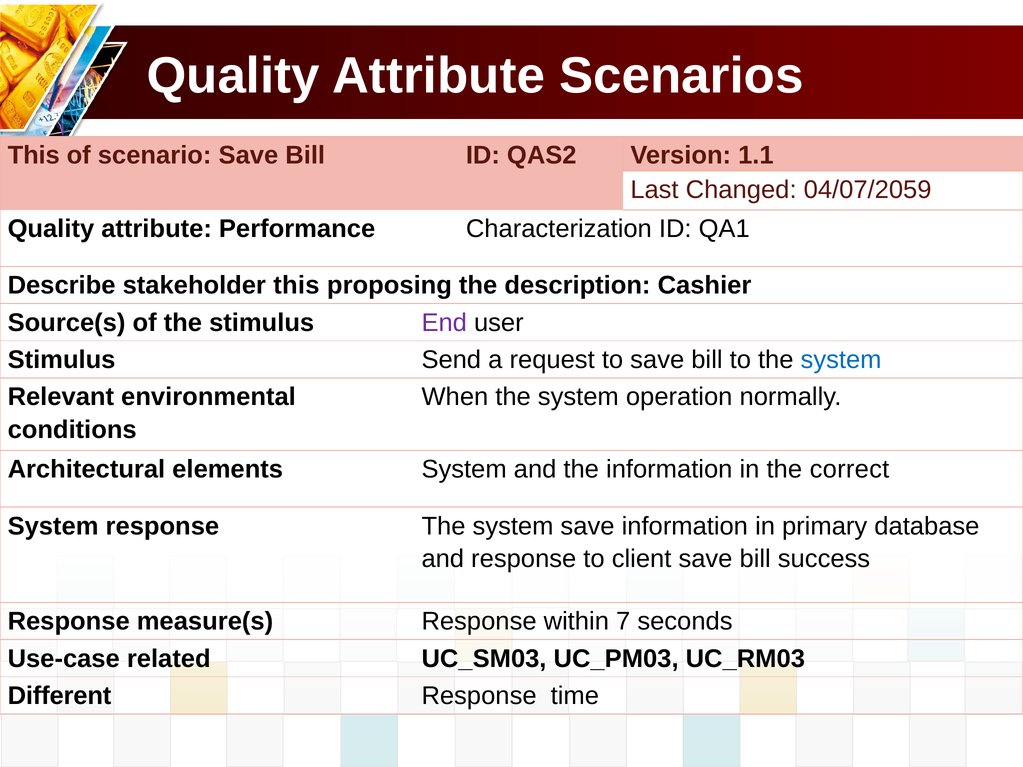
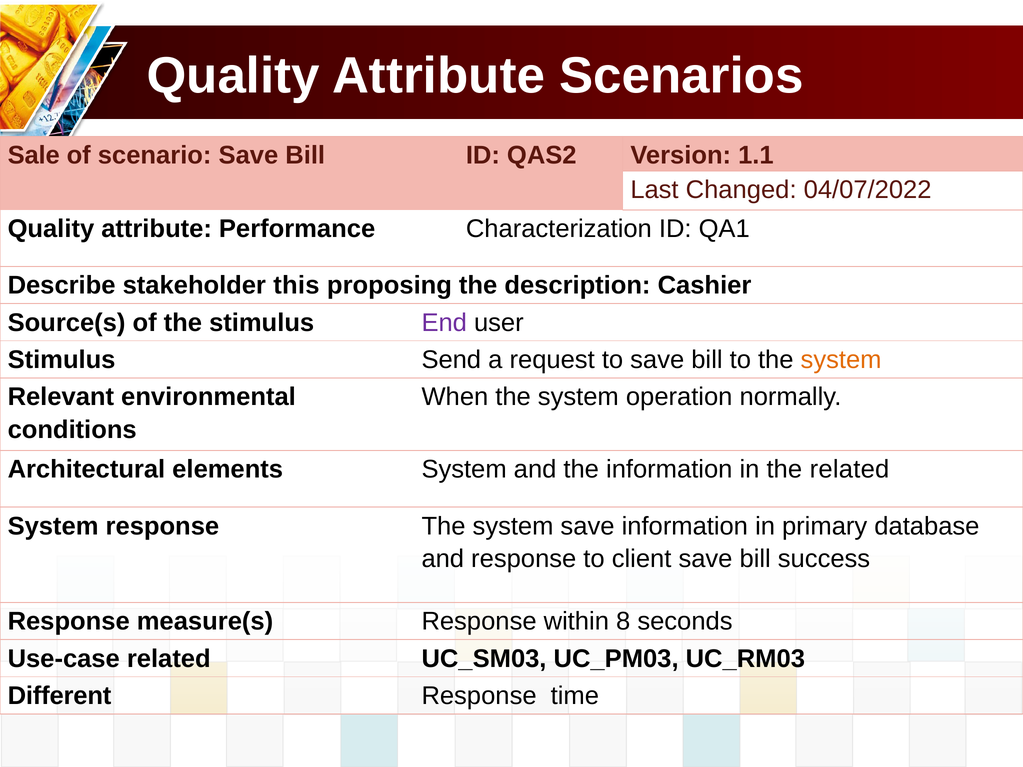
This: This -> Sale (34, 155)
04/07/2059: 04/07/2059 -> 04/07/2022 (868, 190)
system colour: blue -> orange (841, 360)
the correct: correct -> related (849, 470)
7: 7 -> 8 (623, 622)
